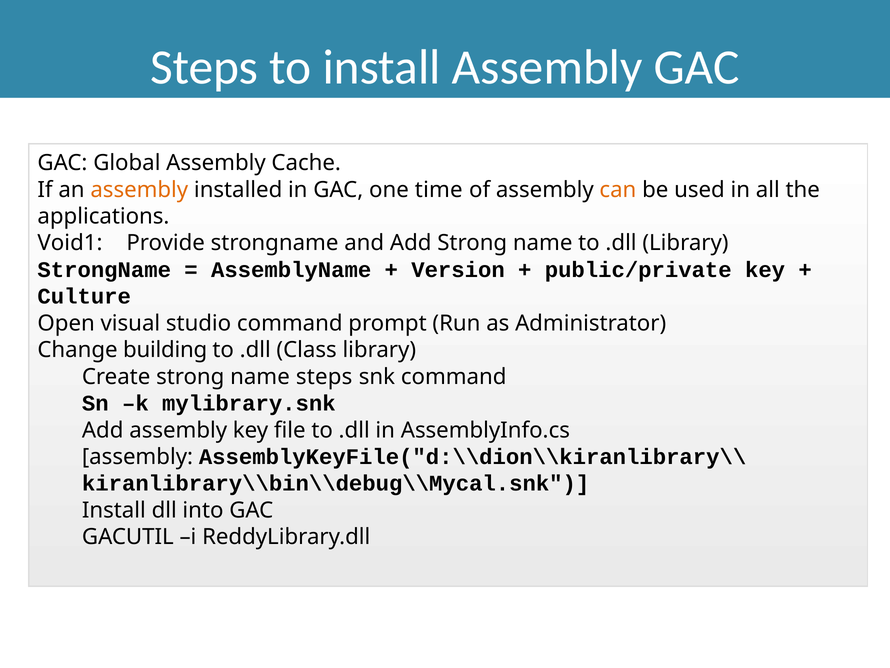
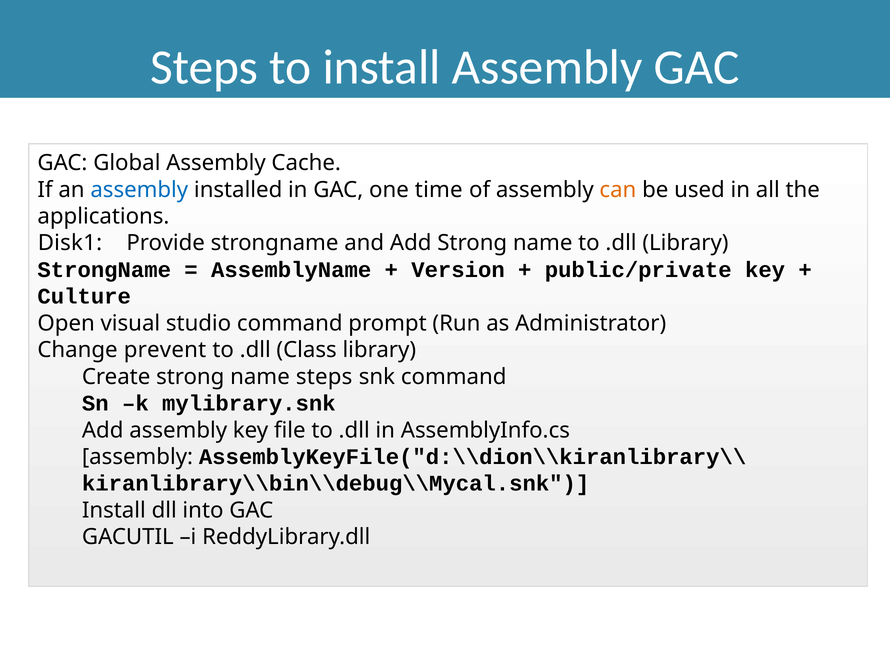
assembly colour: orange -> blue (139, 190)
Void1: Void1 -> Disk1 (70, 243)
building: building -> prevent (165, 350)
